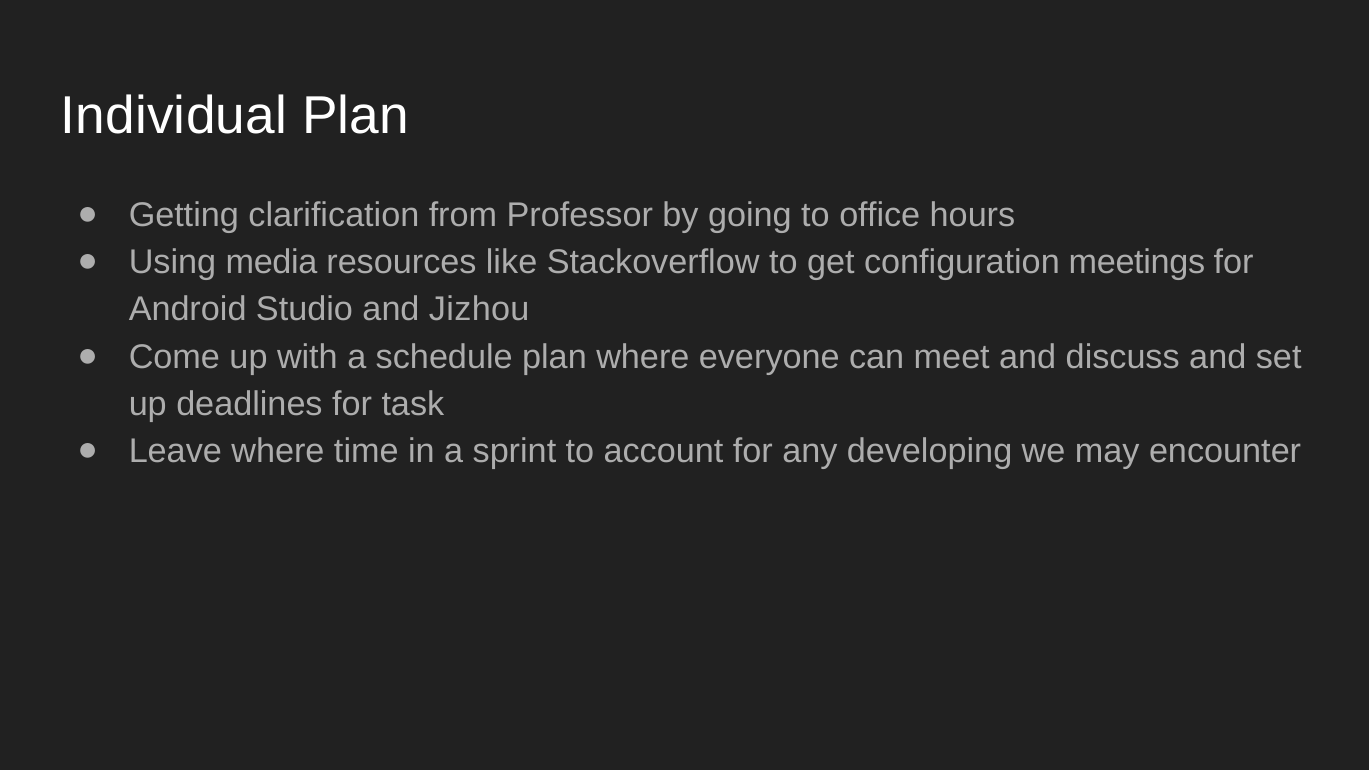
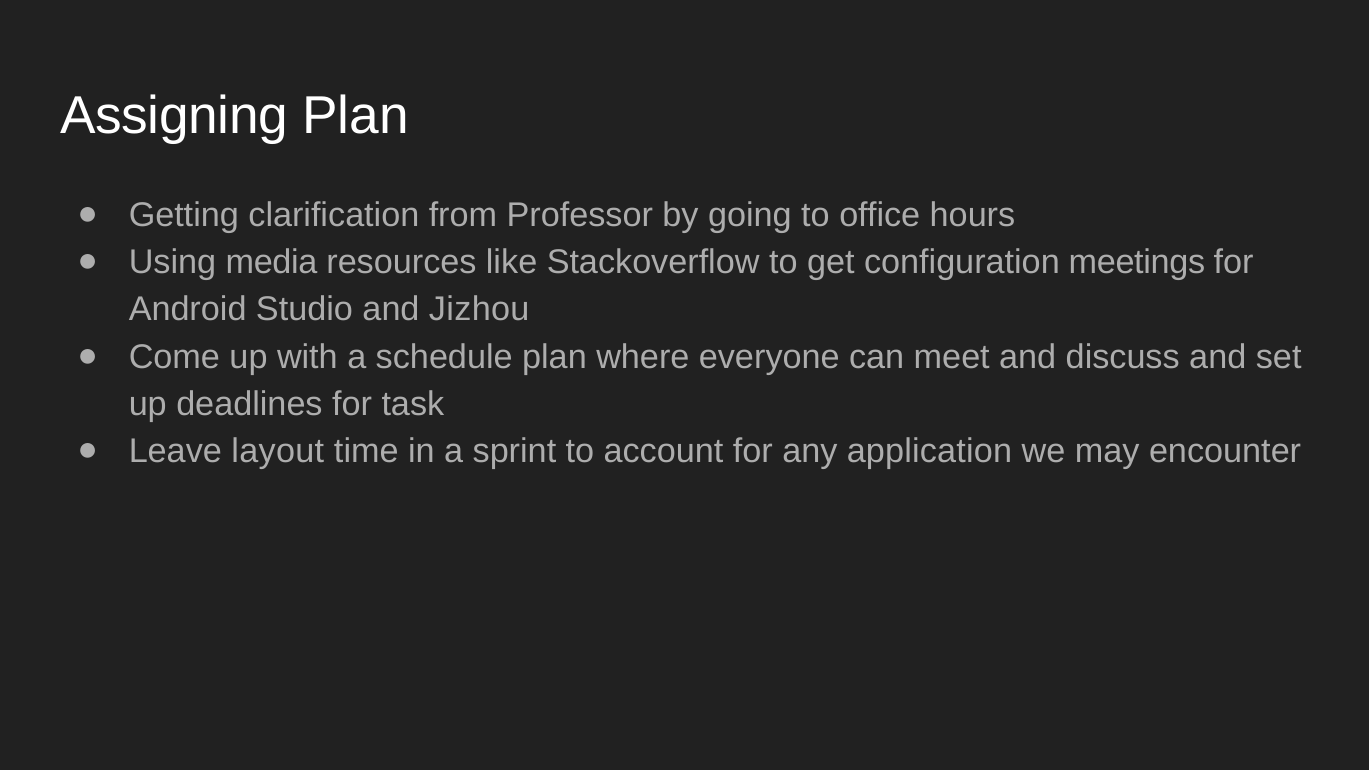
Individual: Individual -> Assigning (174, 116)
Leave where: where -> layout (278, 451)
developing: developing -> application (929, 451)
